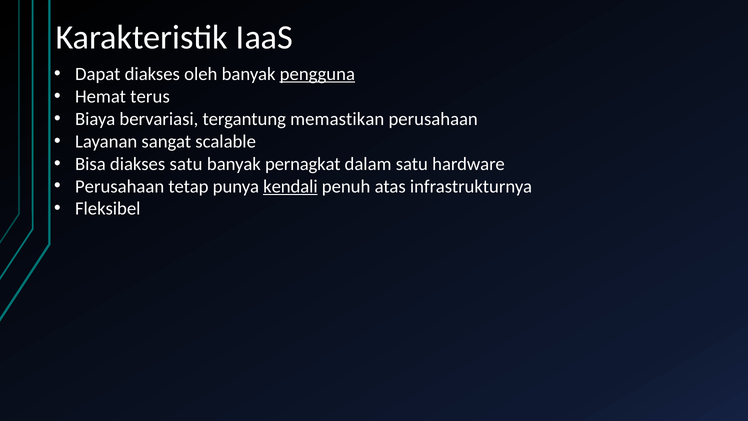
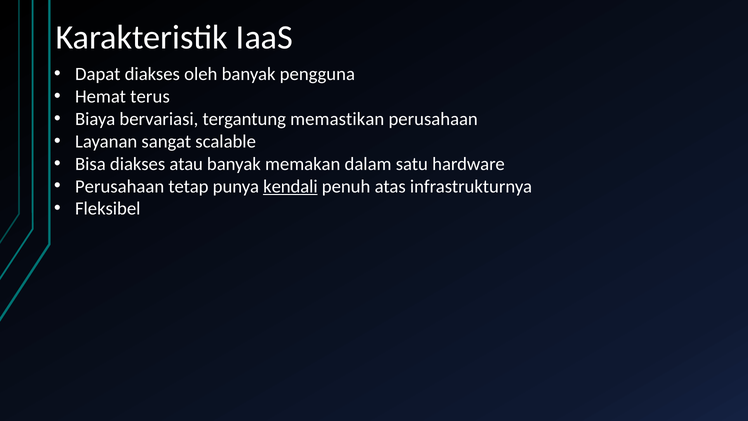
pengguna underline: present -> none (317, 74)
diakses satu: satu -> atau (186, 164)
pernagkat: pernagkat -> memakan (303, 164)
